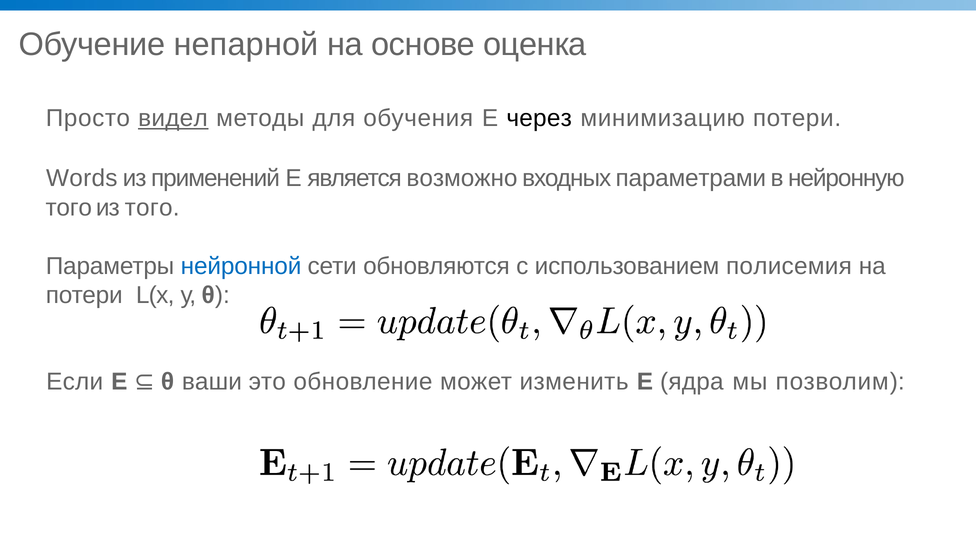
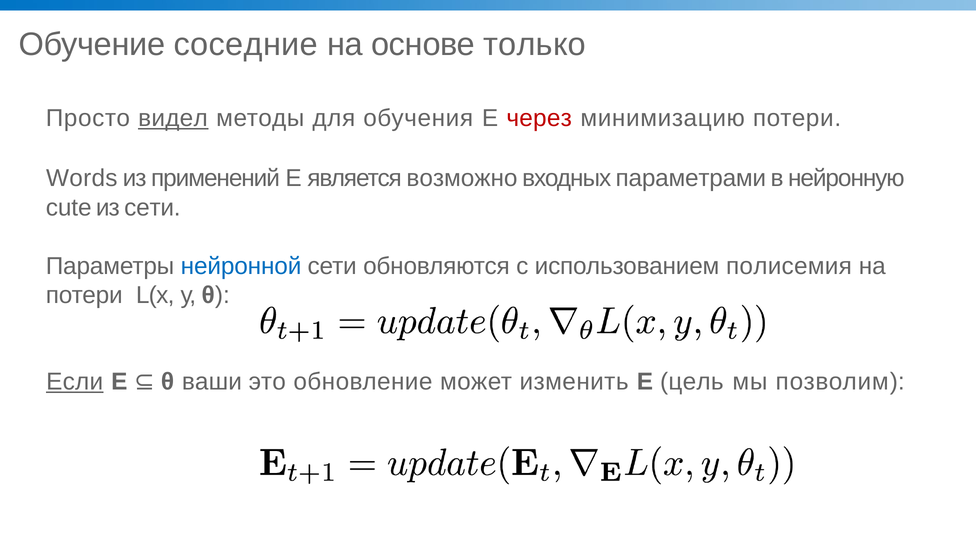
непарной: непарной -> соседние (246, 45)
оценка: оценка -> только (534, 45)
через colour: black -> red (539, 118)
того: того -> cute (69, 208)
из того: того -> сети (152, 208)
Если underline: none -> present (75, 382)
ядра: ядра -> цель (692, 382)
